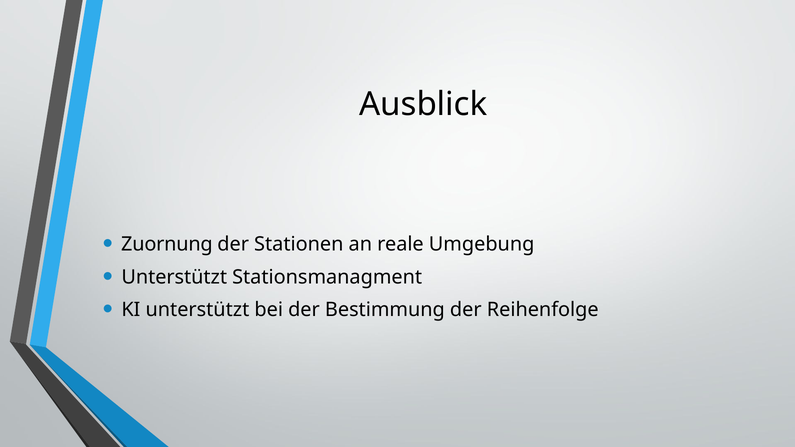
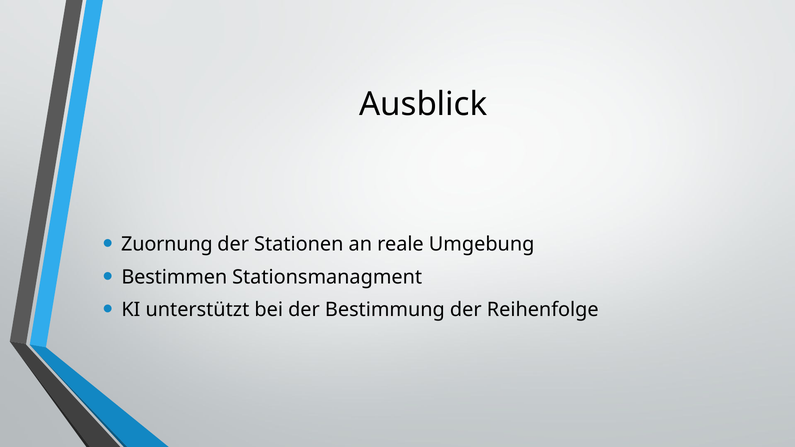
Unterstützt: Unterstützt -> Bestimmen (174, 277)
